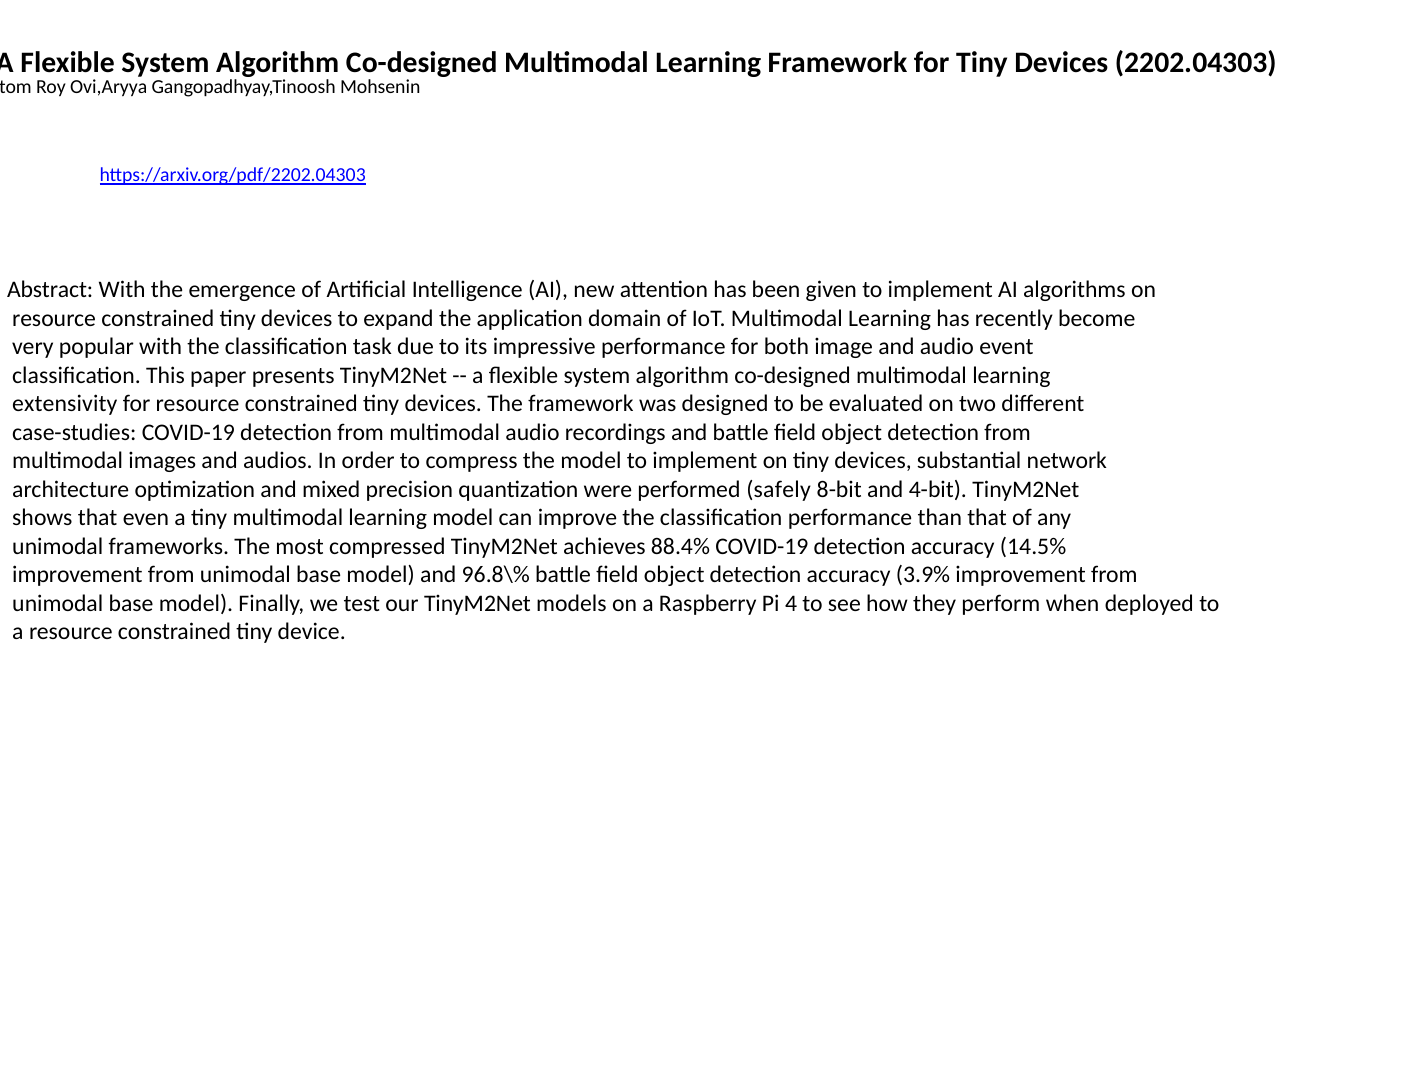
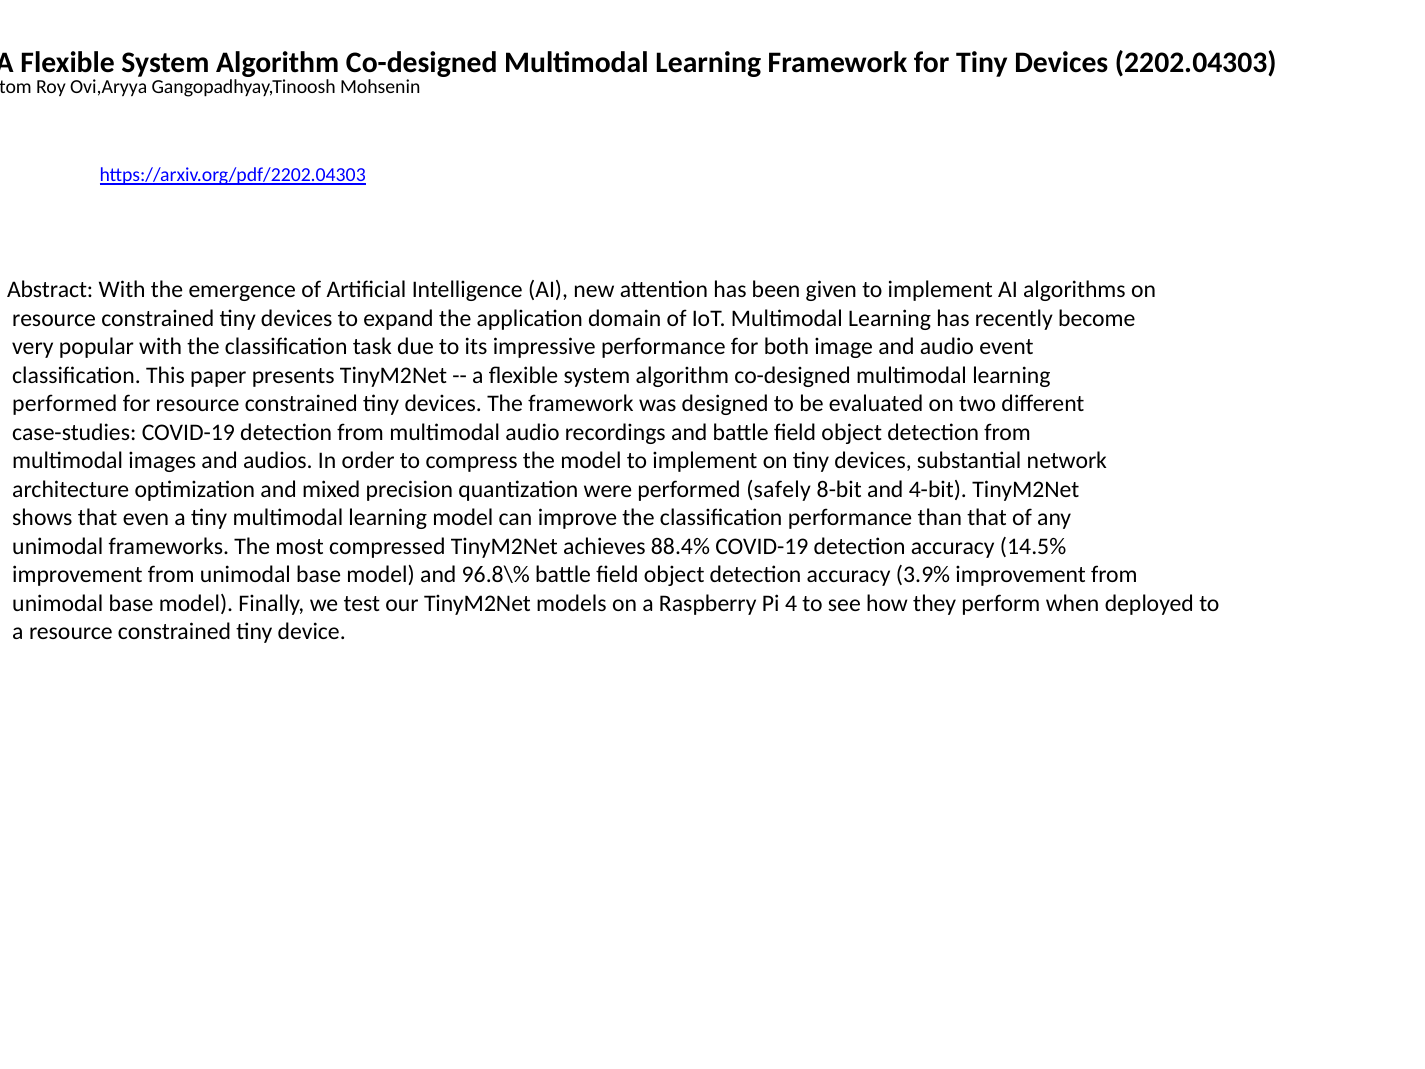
extensivity: extensivity -> performed (65, 404)
